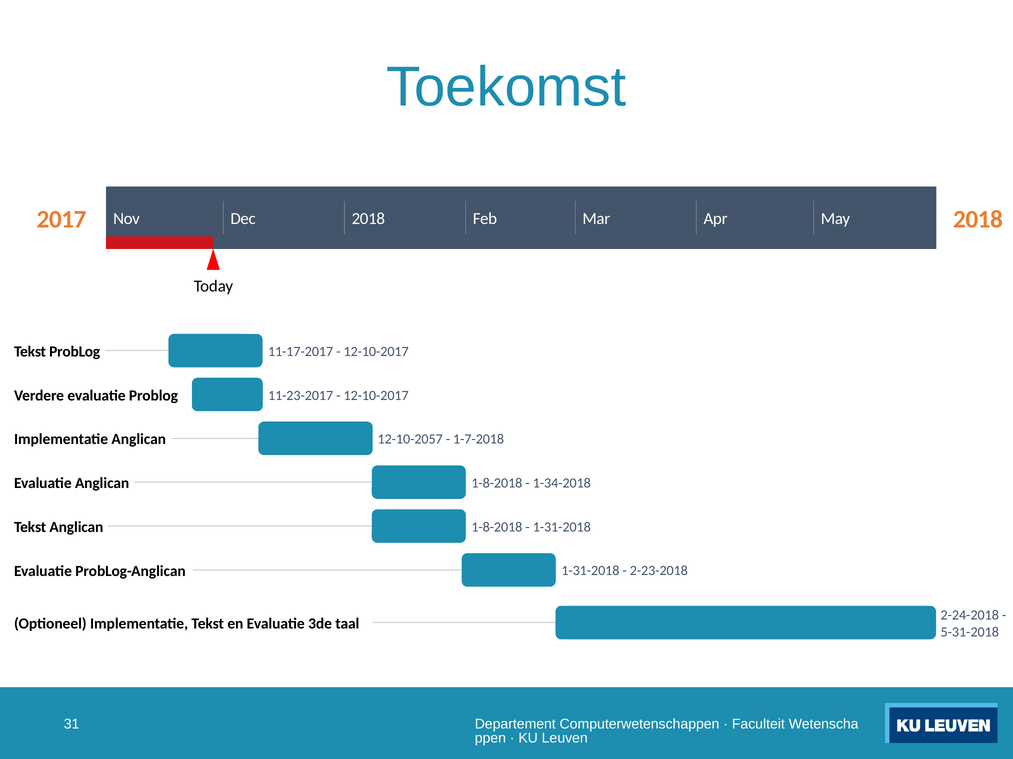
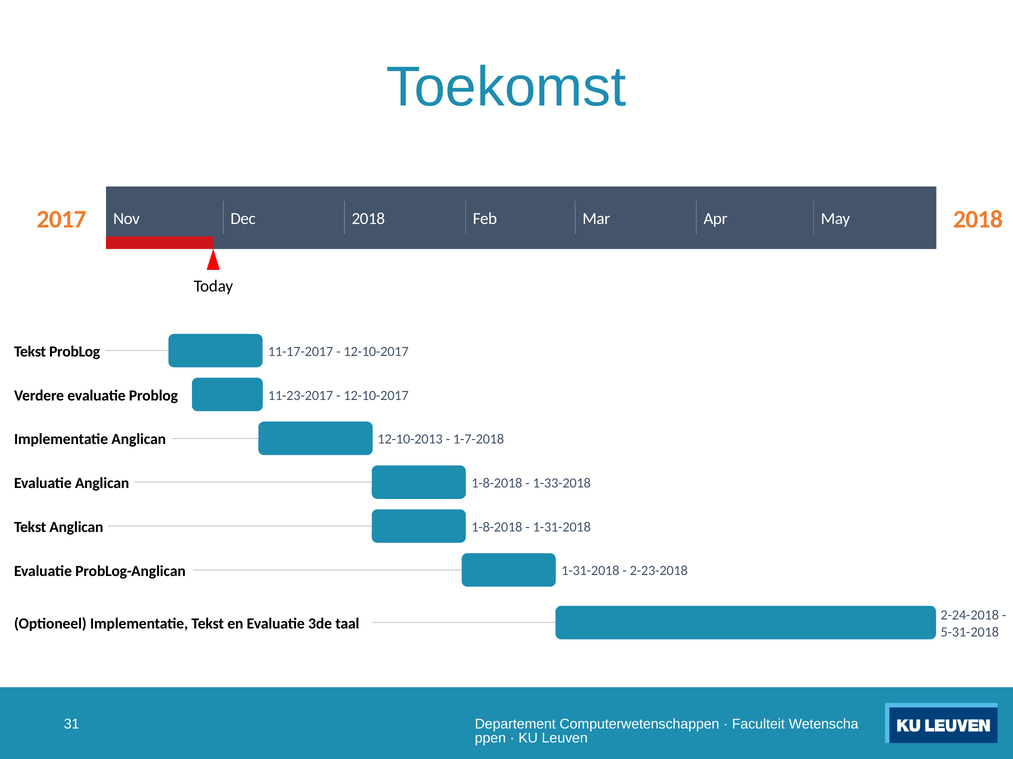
12-10-2057: 12-10-2057 -> 12-10-2013 (410, 440)
1-34-2018: 1-34-2018 -> 1-33-2018 (562, 484)
